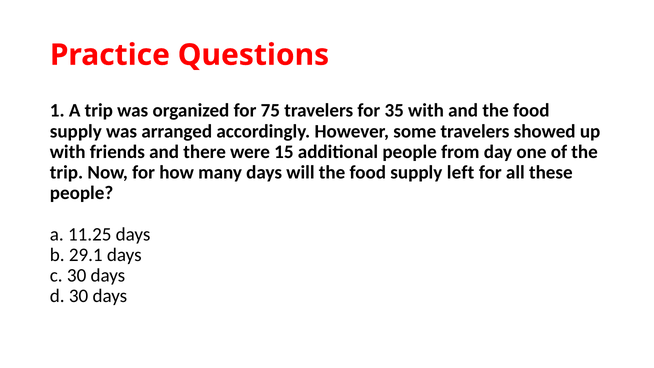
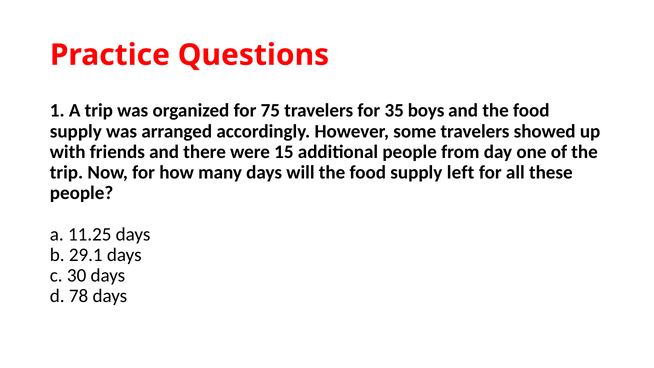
35 with: with -> boys (426, 111)
d 30: 30 -> 78 (79, 296)
